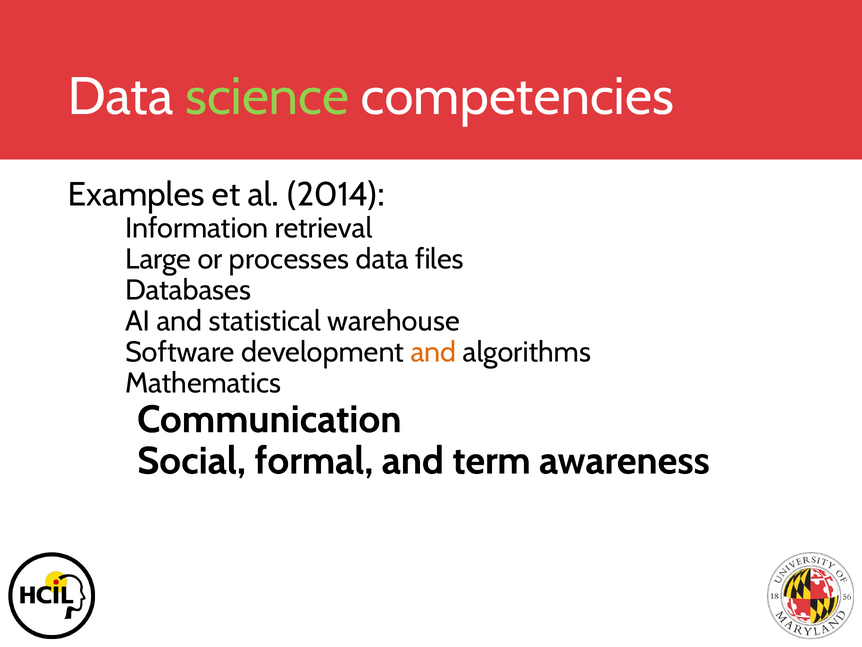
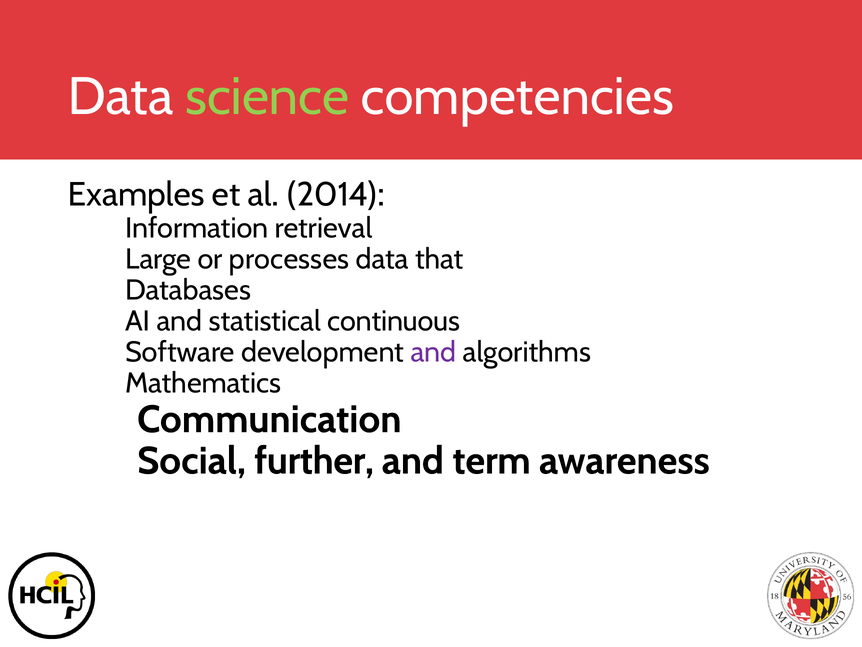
files: files -> that (439, 259)
warehouse: warehouse -> continuous (394, 321)
and colour: orange -> purple (433, 352)
formal: formal -> further (314, 461)
